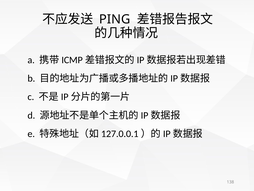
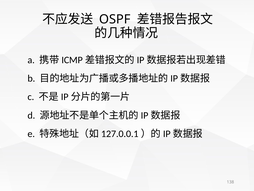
PING: PING -> OSPF (115, 19)
